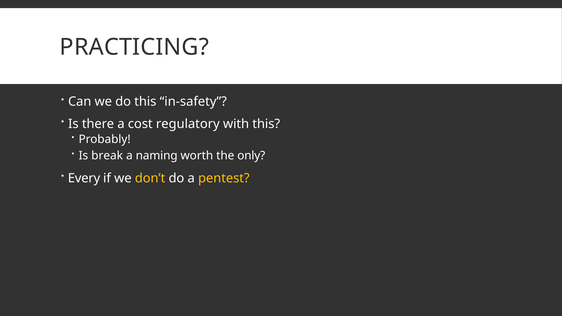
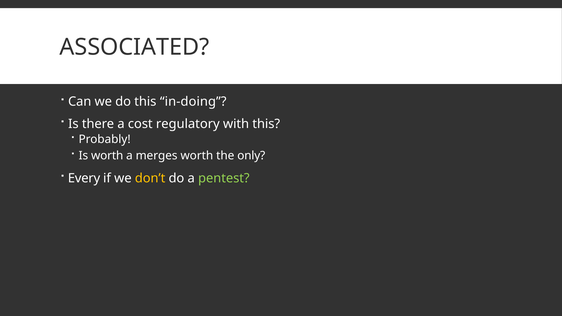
PRACTICING: PRACTICING -> ASSOCIATED (134, 47)
in-safety: in-safety -> in-doing (193, 102)
Is break: break -> worth (107, 156)
naming: naming -> merges (157, 156)
pentest colour: yellow -> light green (224, 178)
